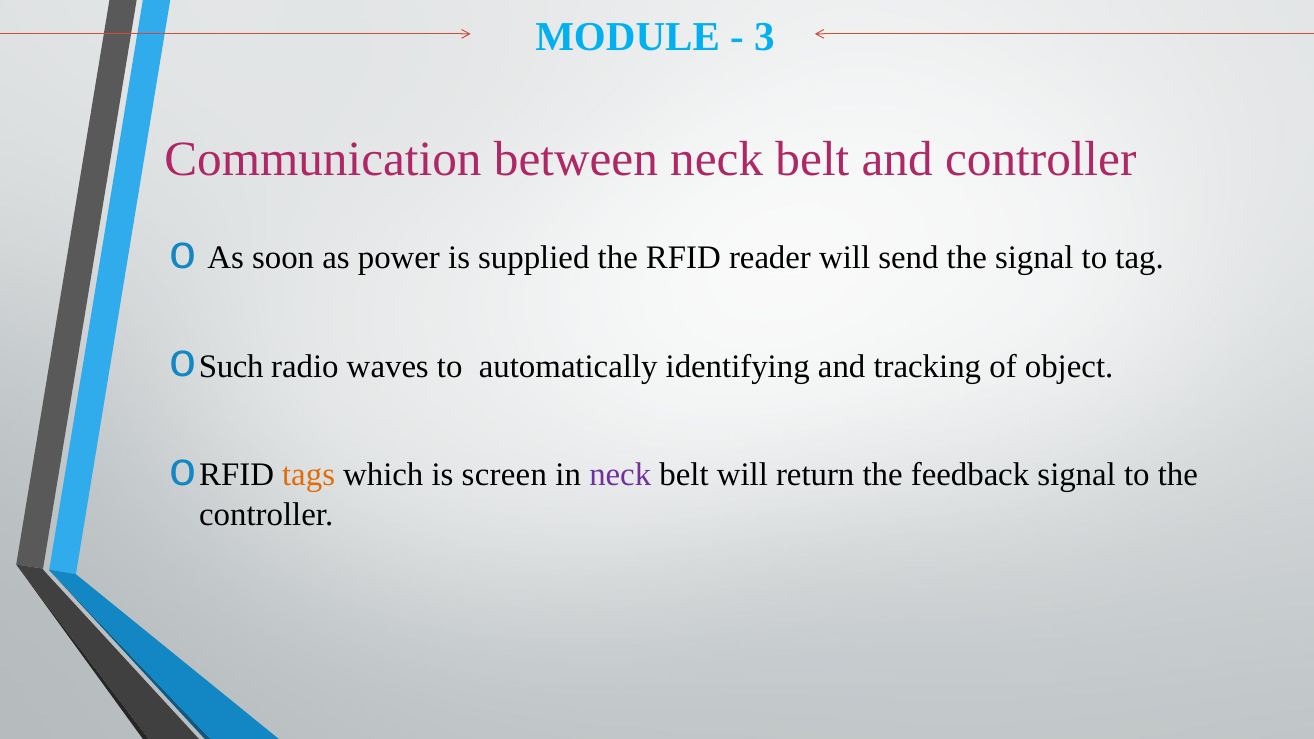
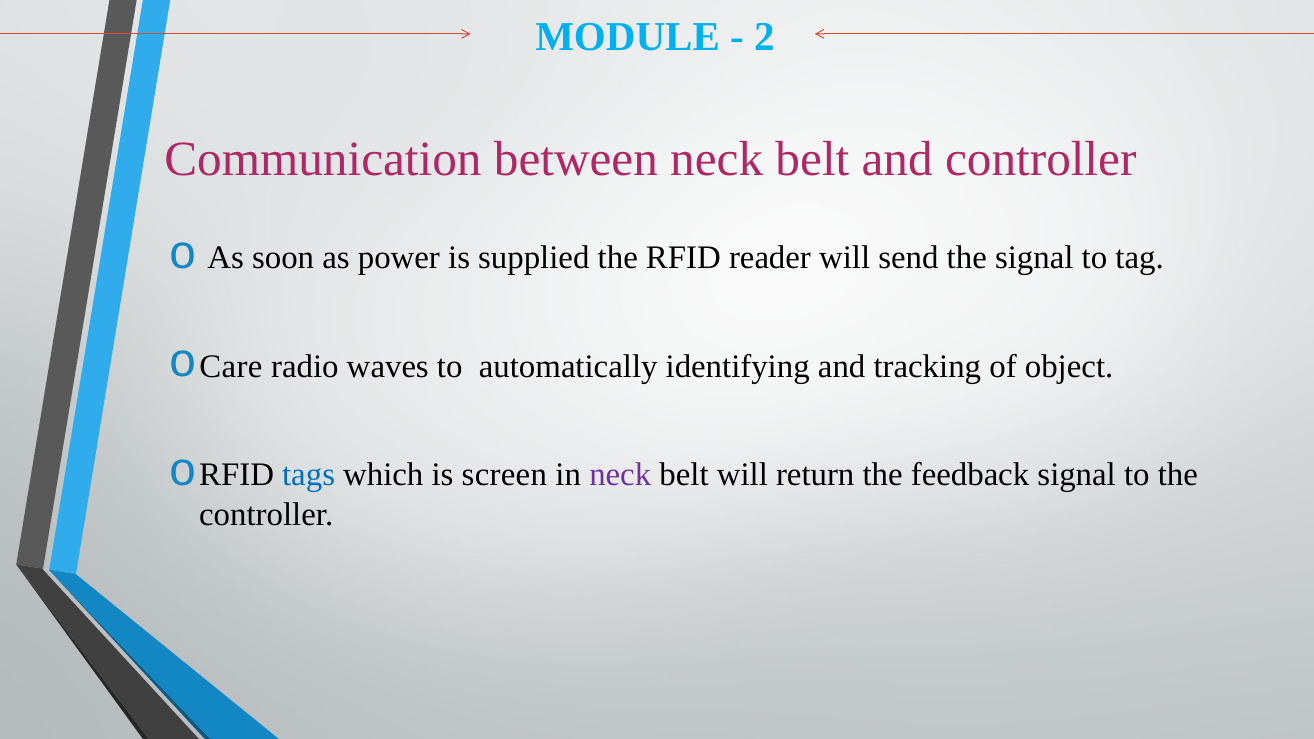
3: 3 -> 2 (764, 37)
Such: Such -> Care (231, 367)
tags colour: orange -> blue (309, 475)
